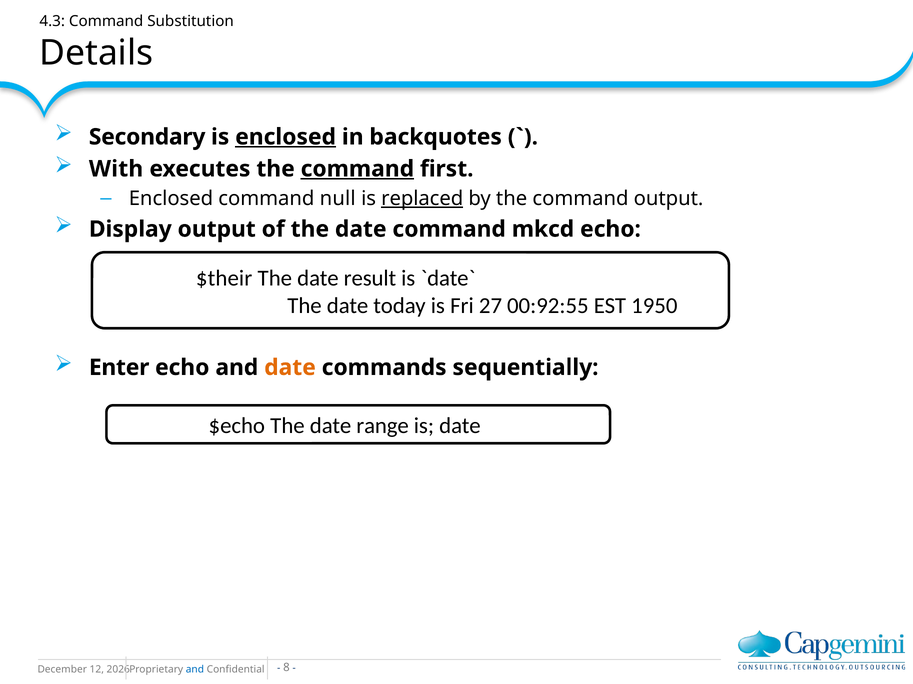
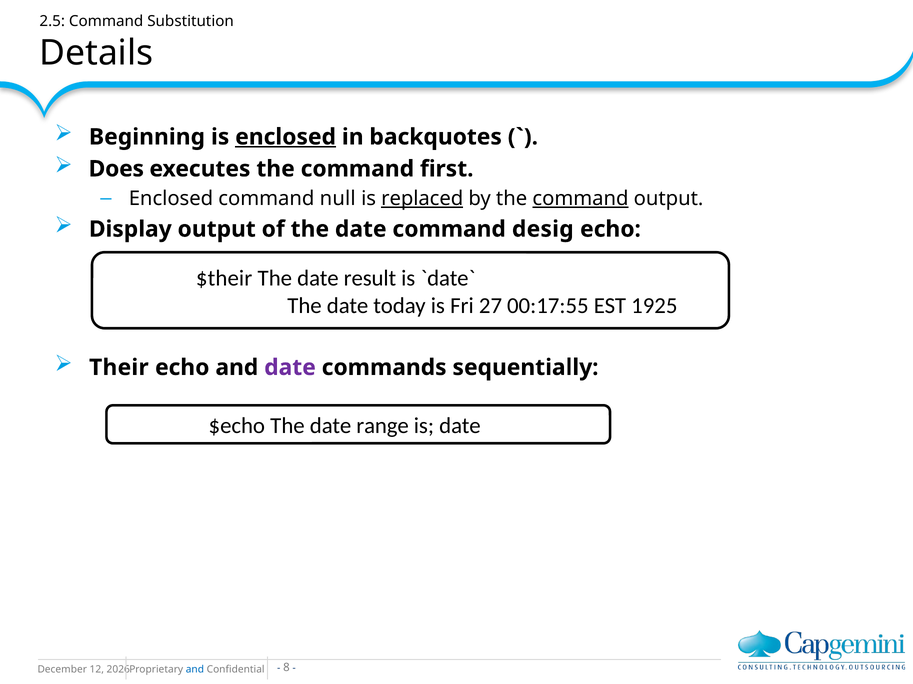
4.3: 4.3 -> 2.5 (52, 21)
Secondary: Secondary -> Beginning (147, 137)
With: With -> Does (116, 169)
command underline: present -> none (357, 169)
command underline: none -> present (580, 199)
mkcd: mkcd -> desig (543, 229)
00:92:55: 00:92:55 -> 00:17:55 (548, 306)
1950: 1950 -> 1925 (654, 306)
Enter: Enter -> Their (119, 368)
date colour: orange -> purple (290, 368)
